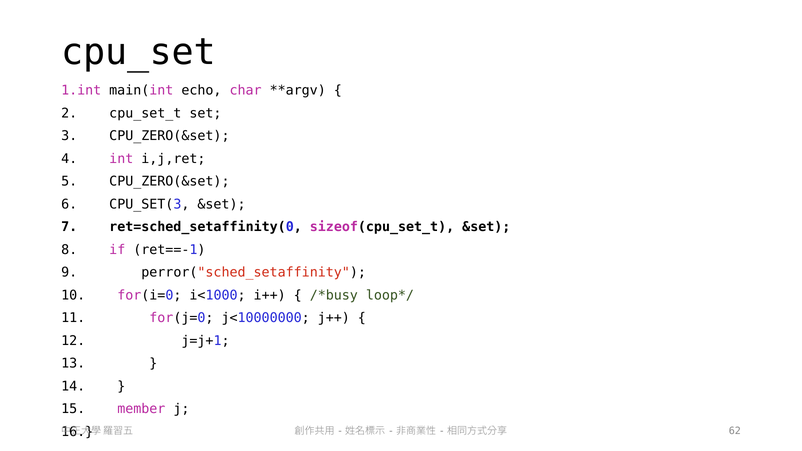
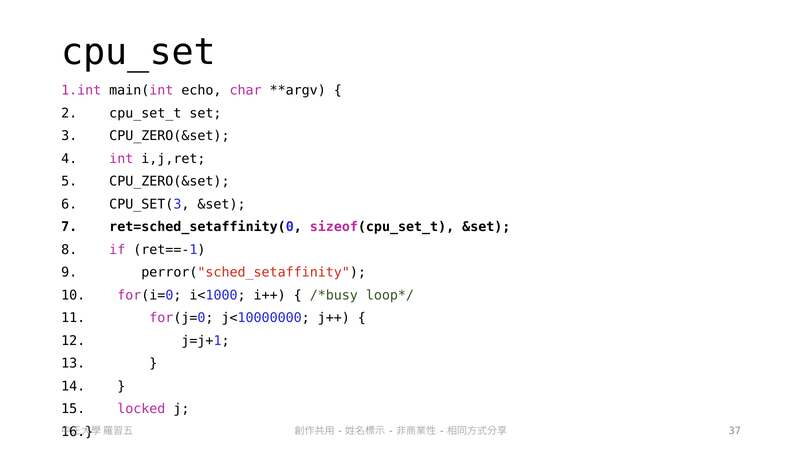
member: member -> locked (141, 409)
62: 62 -> 37 (735, 431)
